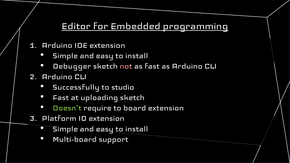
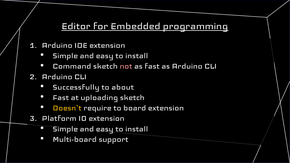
Debugger: Debugger -> Command (72, 66)
studio: studio -> about (123, 87)
Doesn’t colour: light green -> yellow (67, 107)
